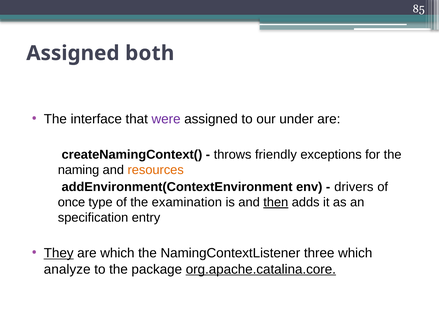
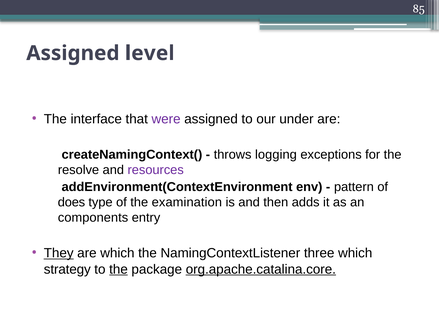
both: both -> level (150, 53)
friendly: friendly -> logging (276, 155)
naming: naming -> resolve (78, 170)
resources colour: orange -> purple (156, 170)
drivers: drivers -> pattern (354, 187)
once: once -> does (71, 203)
then underline: present -> none (276, 203)
specification: specification -> components (93, 218)
analyze: analyze -> strategy (67, 269)
the underline: none -> present (119, 269)
